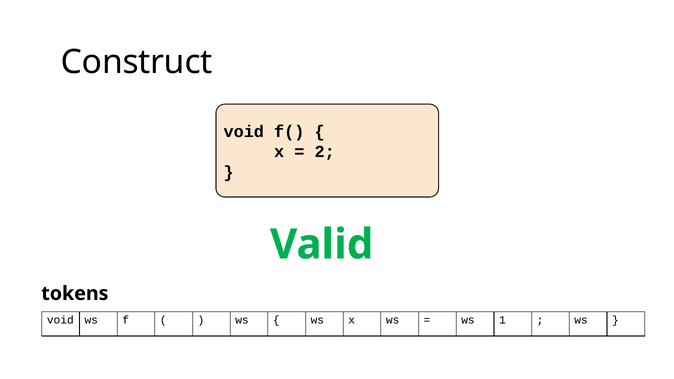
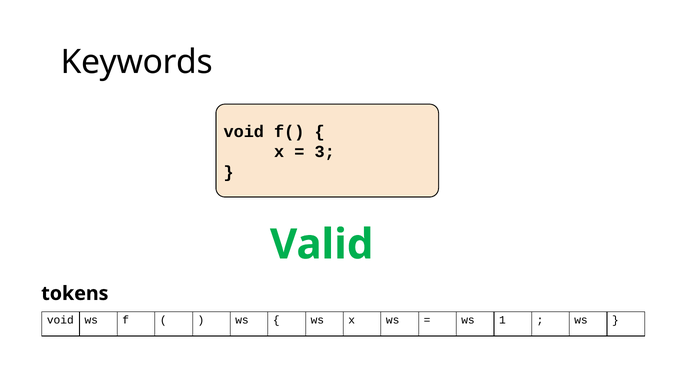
Construct: Construct -> Keywords (137, 62)
2: 2 -> 3 (325, 152)
